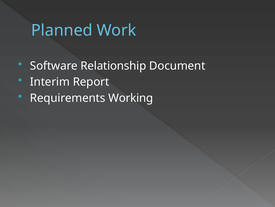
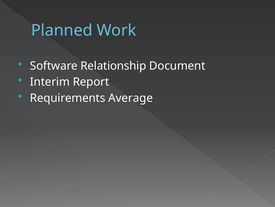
Working: Working -> Average (131, 98)
